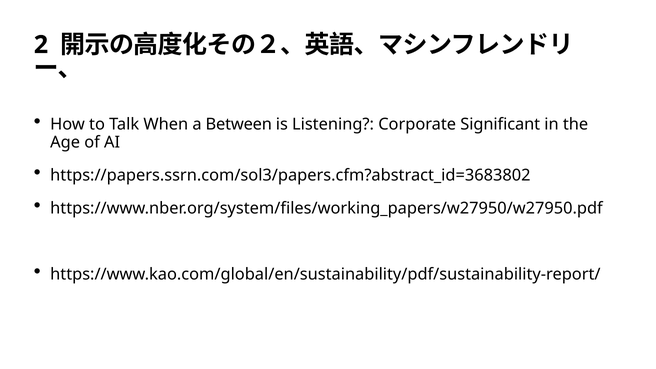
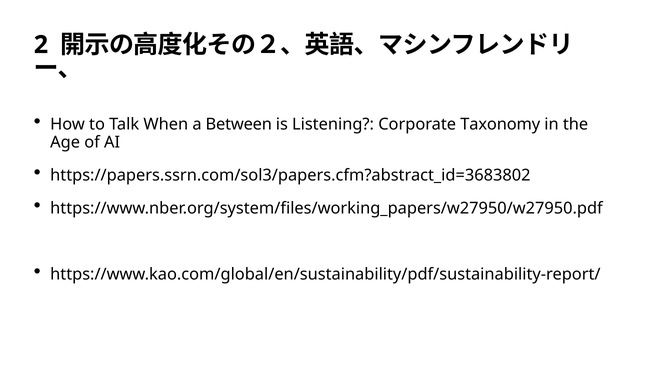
Significant: Significant -> Taxonomy (500, 124)
